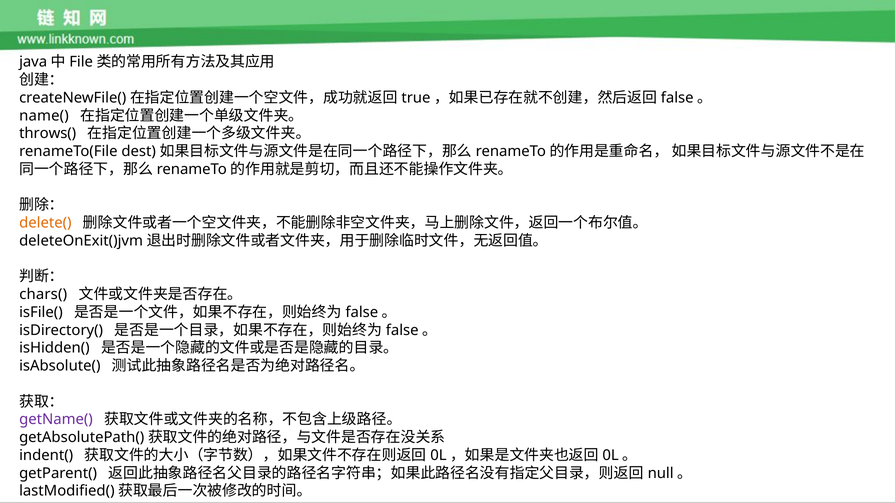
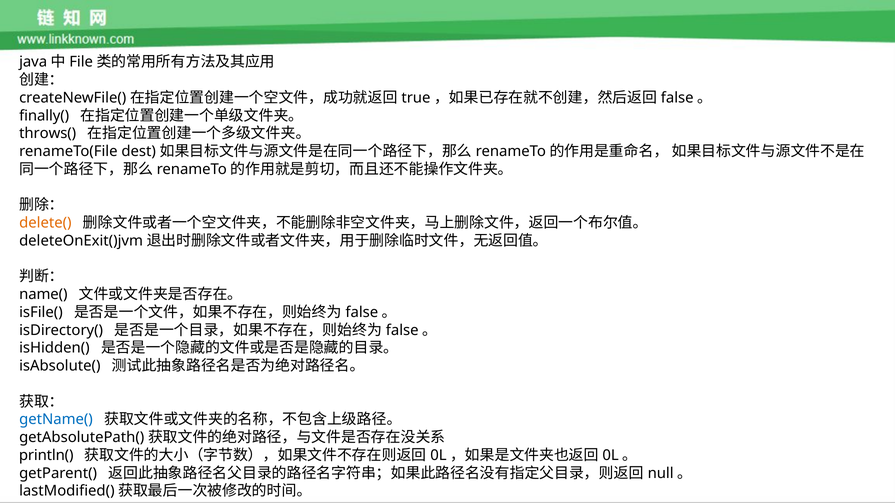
name(: name( -> finally( (44, 116)
chars(: chars( -> name( (43, 295)
getName( colour: purple -> blue (56, 420)
indent(: indent( -> println( (46, 456)
